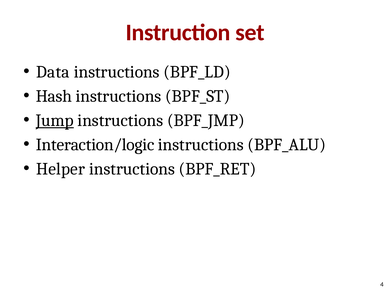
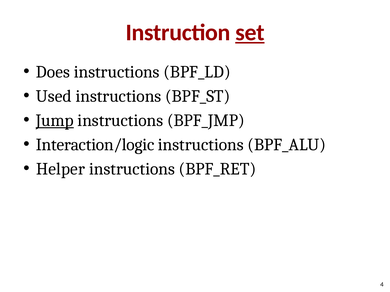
set underline: none -> present (250, 33)
Data: Data -> Does (53, 72)
Hash: Hash -> Used (54, 96)
